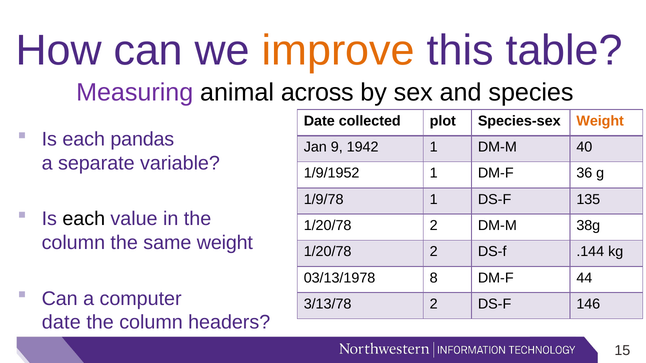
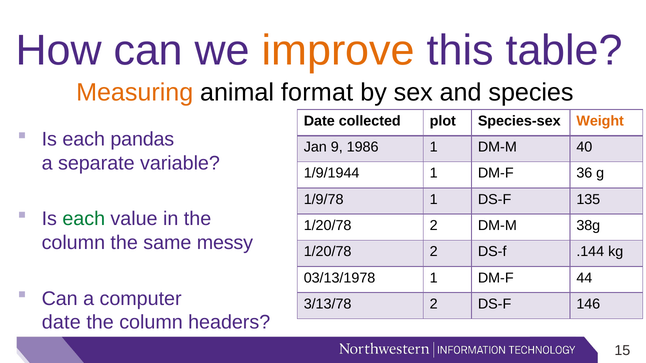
Measuring colour: purple -> orange (135, 93)
across: across -> format (317, 93)
1942: 1942 -> 1986 (363, 147)
1/9/1952: 1/9/1952 -> 1/9/1944 (332, 173)
each colour: black -> green (84, 219)
same weight: weight -> messy (225, 243)
03/13/1978 8: 8 -> 1 (434, 278)
